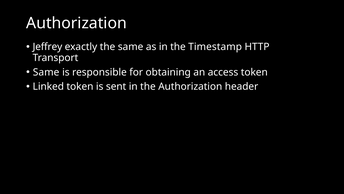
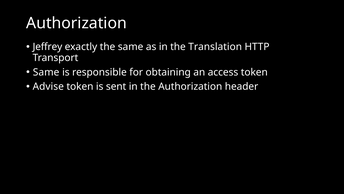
Timestamp: Timestamp -> Translation (215, 47)
Linked: Linked -> Advise (48, 86)
